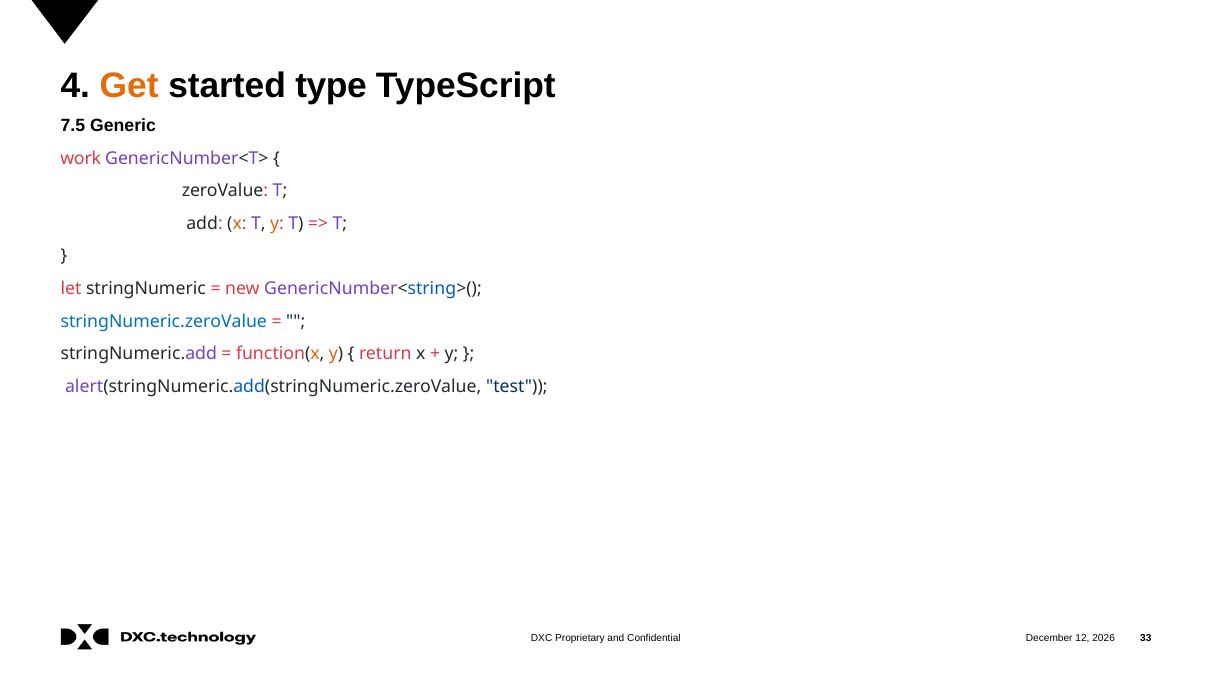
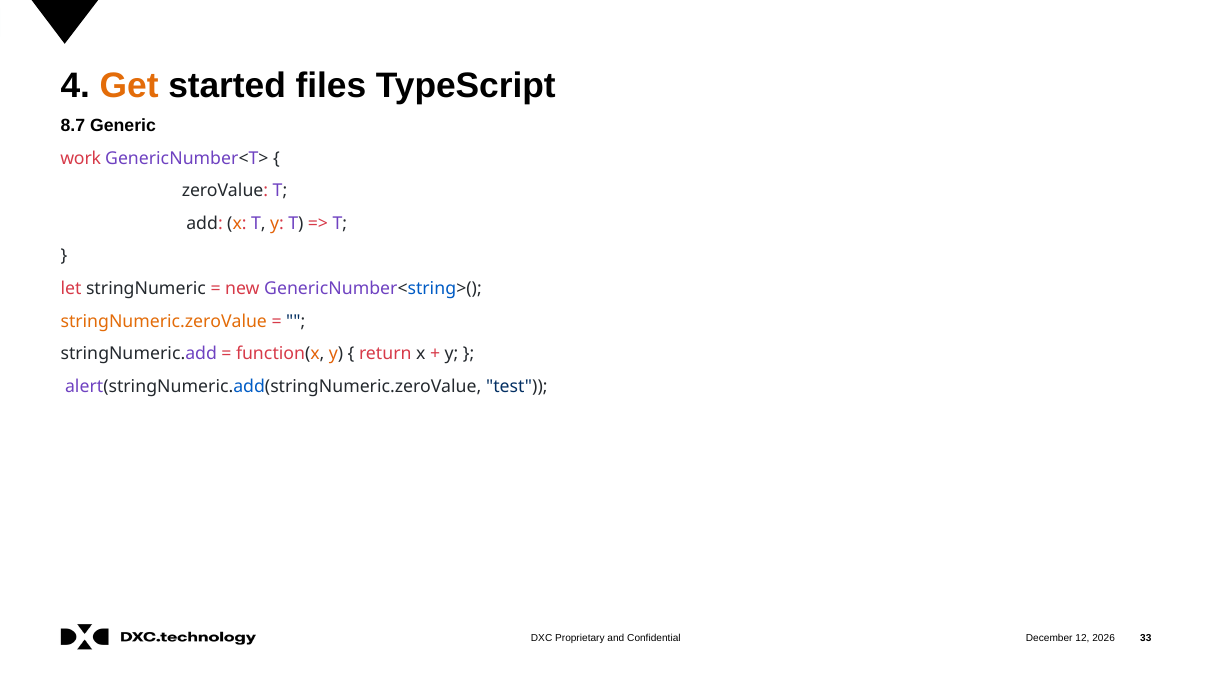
type: type -> files (331, 85)
7.5: 7.5 -> 8.7 (73, 126)
stringNumeric.zeroValue colour: blue -> orange (164, 321)
